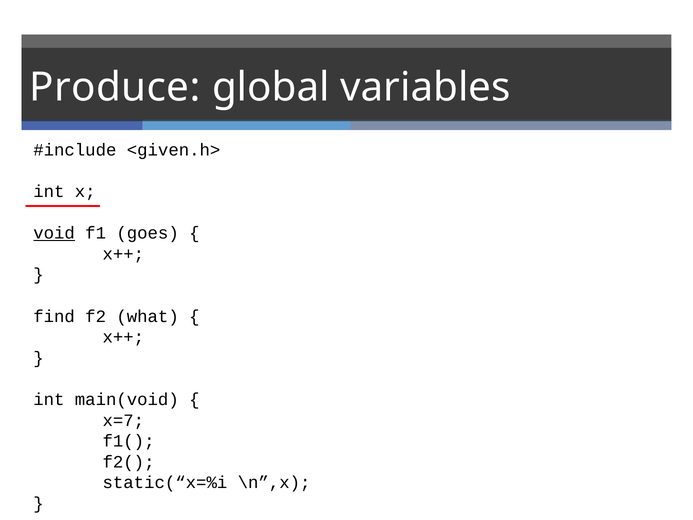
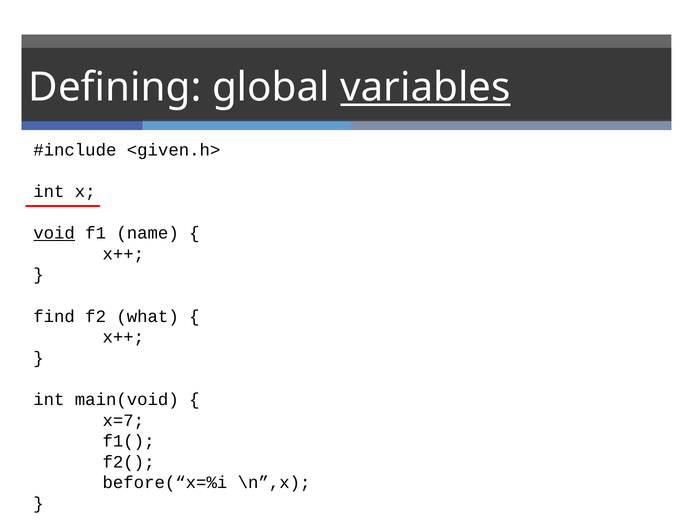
Produce: Produce -> Defining (115, 87)
variables underline: none -> present (425, 87)
goes: goes -> name (148, 233)
static(“x=%i: static(“x=%i -> before(“x=%i (165, 483)
